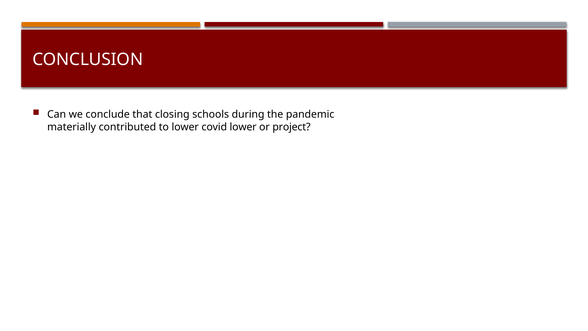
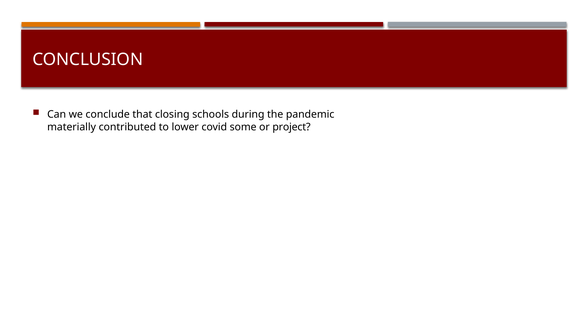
covid lower: lower -> some (243, 127)
